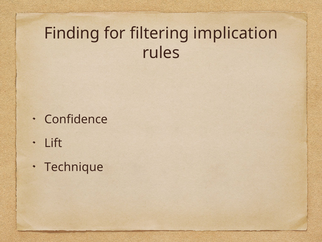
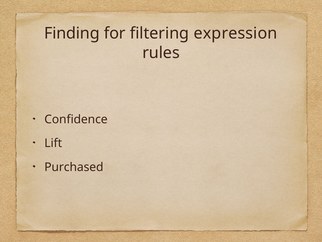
implication: implication -> expression (235, 33)
Technique: Technique -> Purchased (74, 167)
